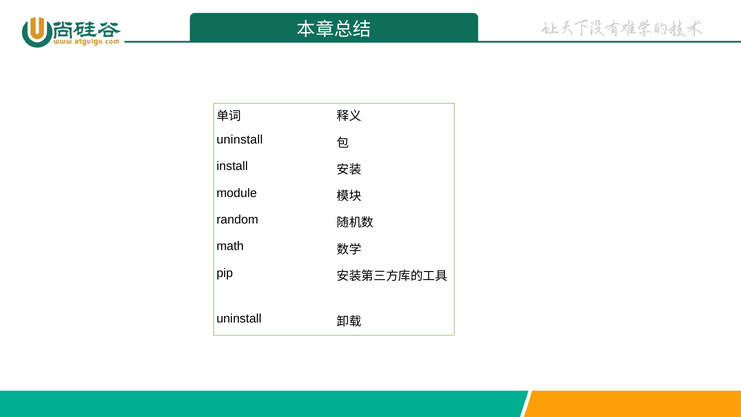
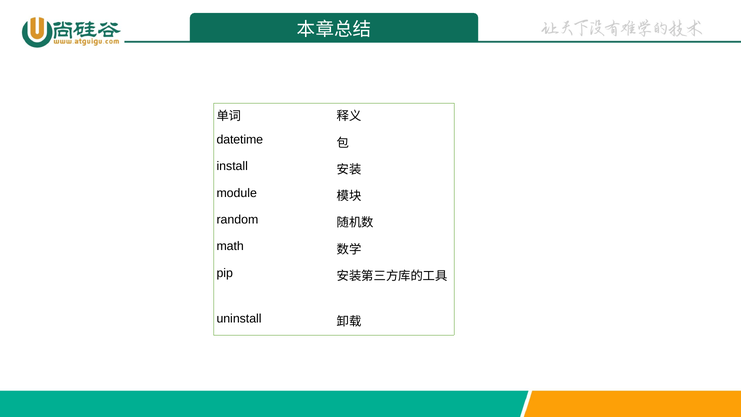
uninstall: uninstall -> datetime (240, 140)
